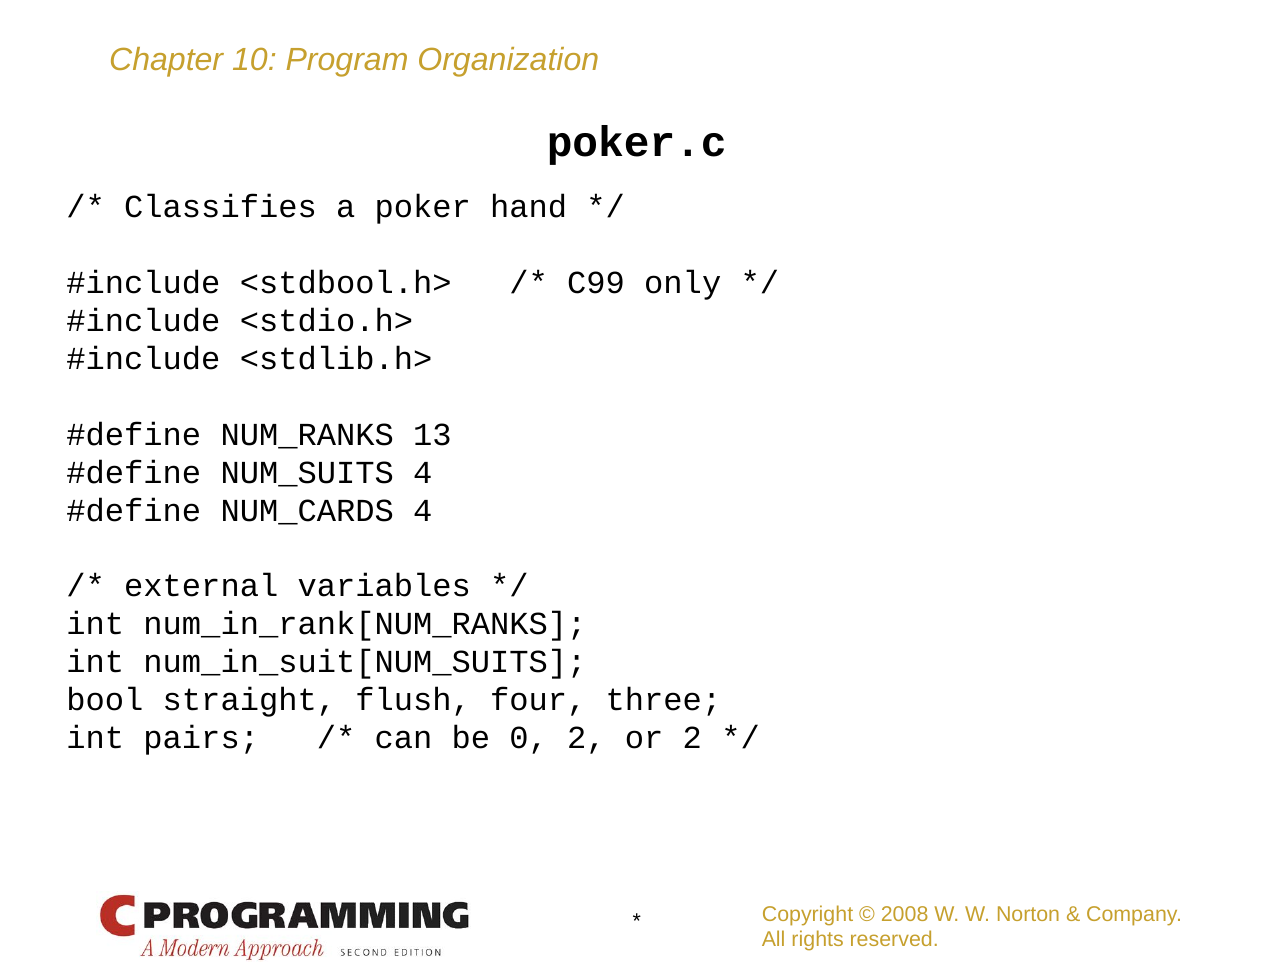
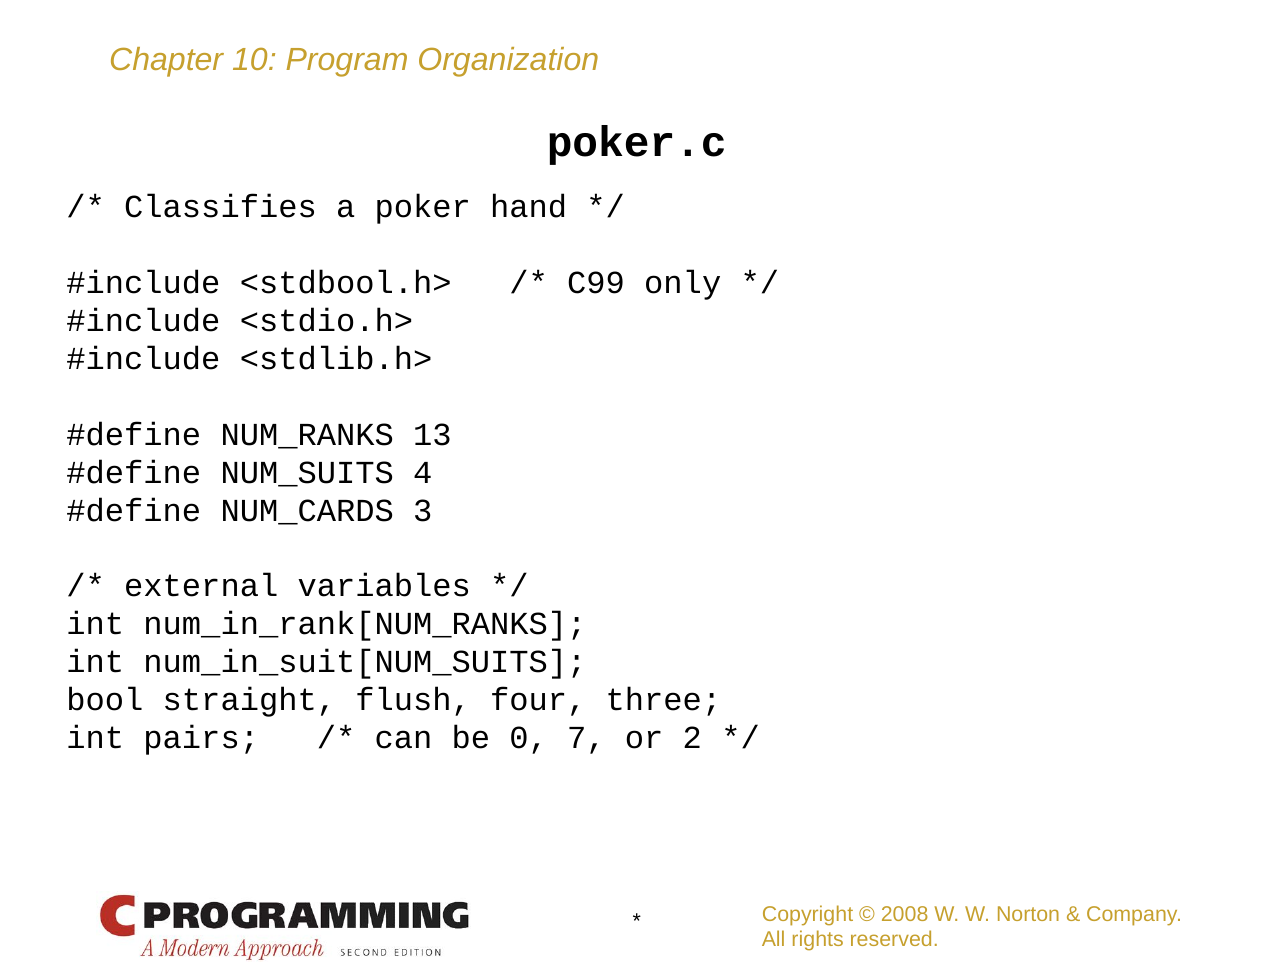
NUM_CARDS 4: 4 -> 3 (423, 510)
0 2: 2 -> 7 (586, 738)
